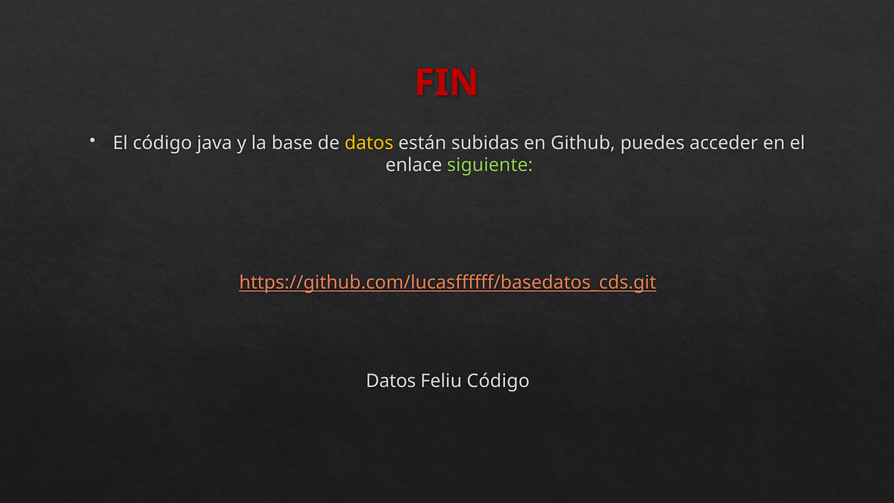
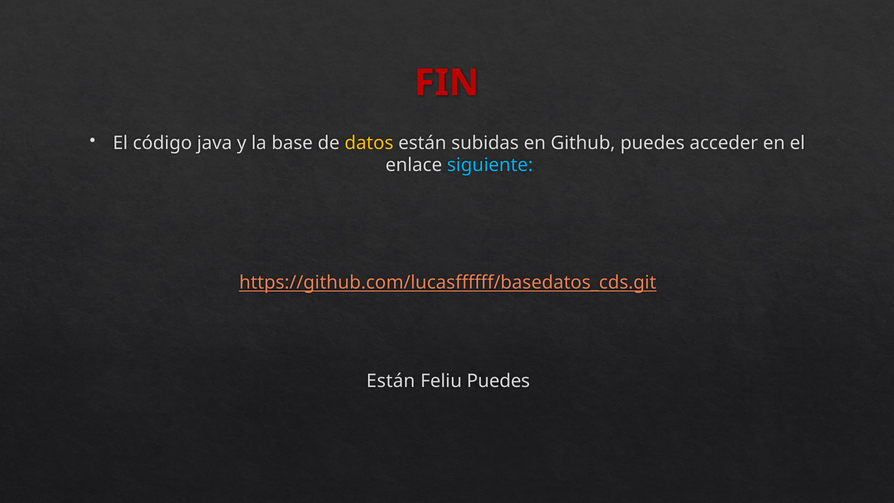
siguiente colour: light green -> light blue (490, 165)
Datos: Datos -> Están (391, 381)
Feliu Código: Código -> Puedes (498, 381)
